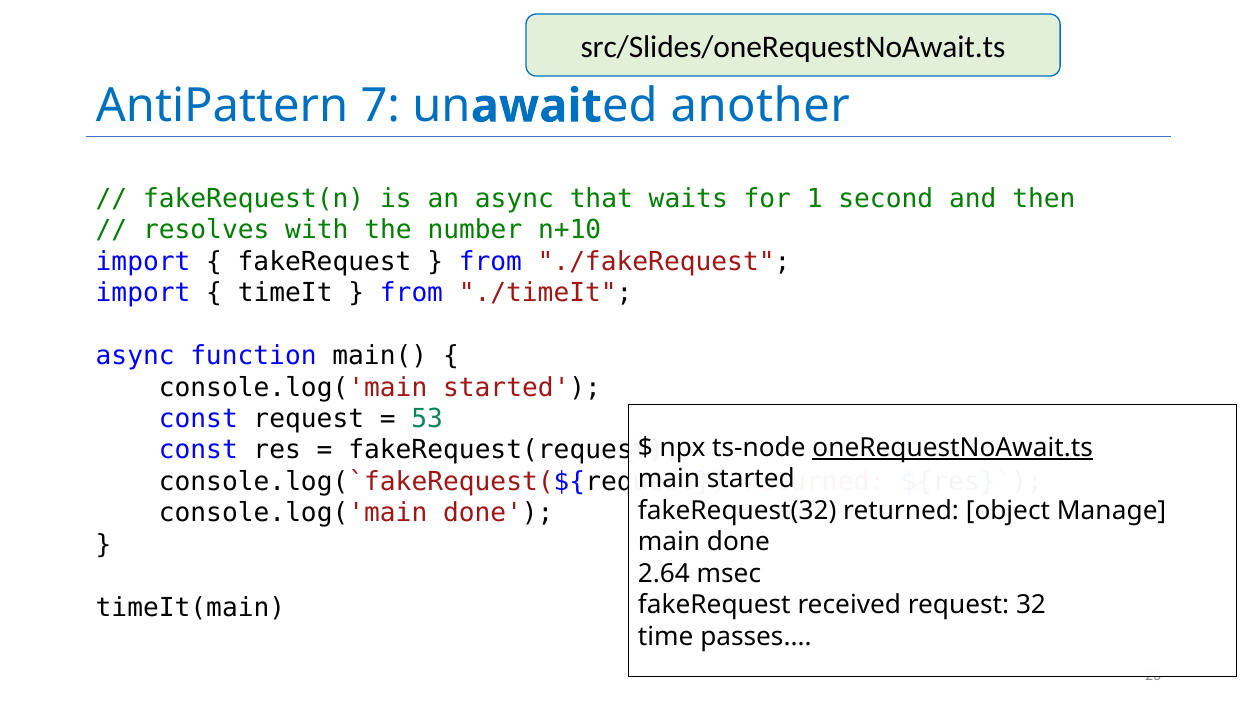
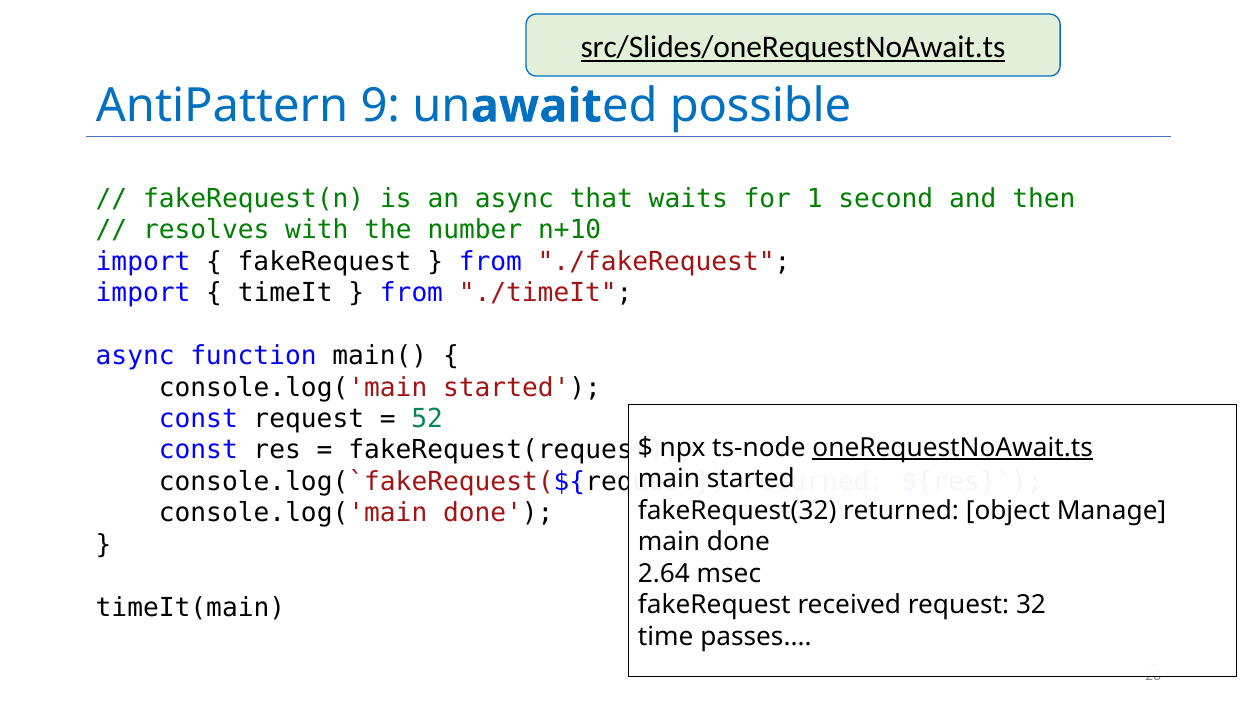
src/Slides/oneRequestNoAwait.ts underline: none -> present (793, 47)
7: 7 -> 9 (380, 106)
another: another -> possible (761, 106)
53: 53 -> 52 (427, 419)
